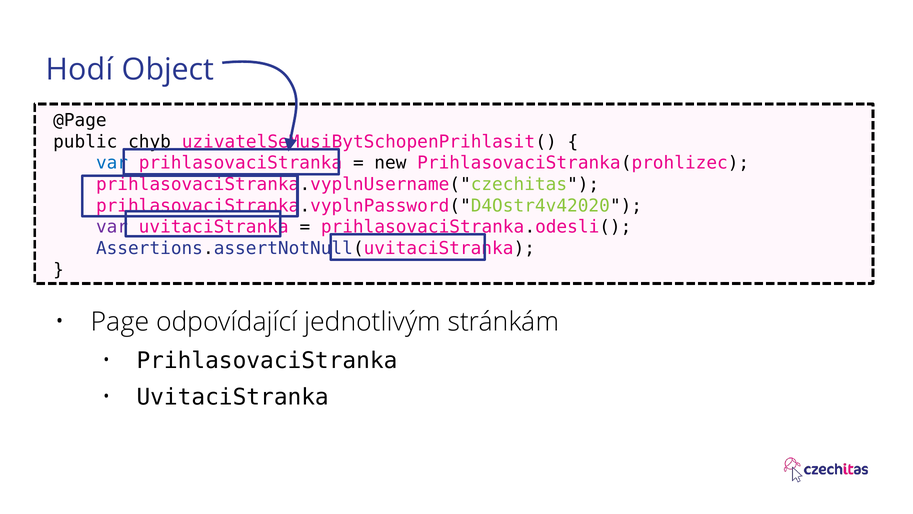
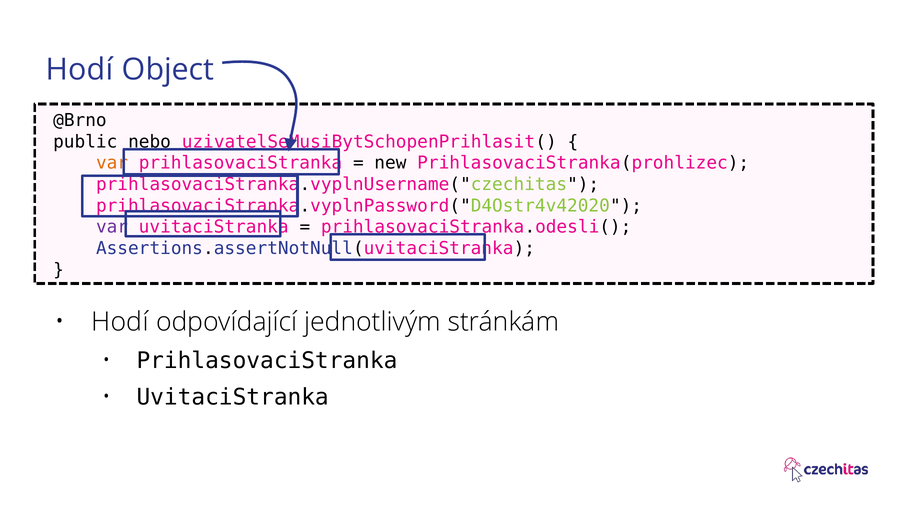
@Page: @Page -> @Brno (80, 120)
chyb: chyb -> nebo (150, 142)
var colour: blue -> orange (112, 163)
Page: Page -> Hodí (120, 322)
